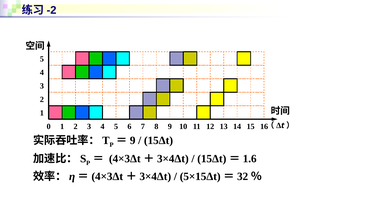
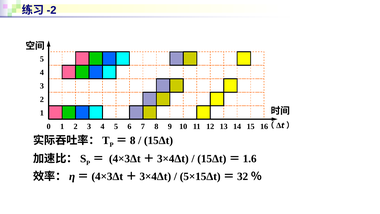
9: 9 -> 8 (133, 140)
